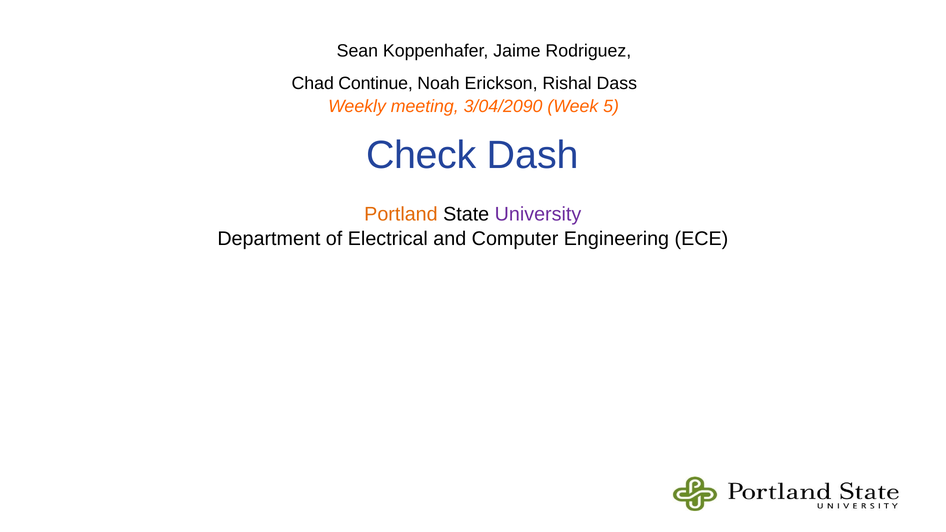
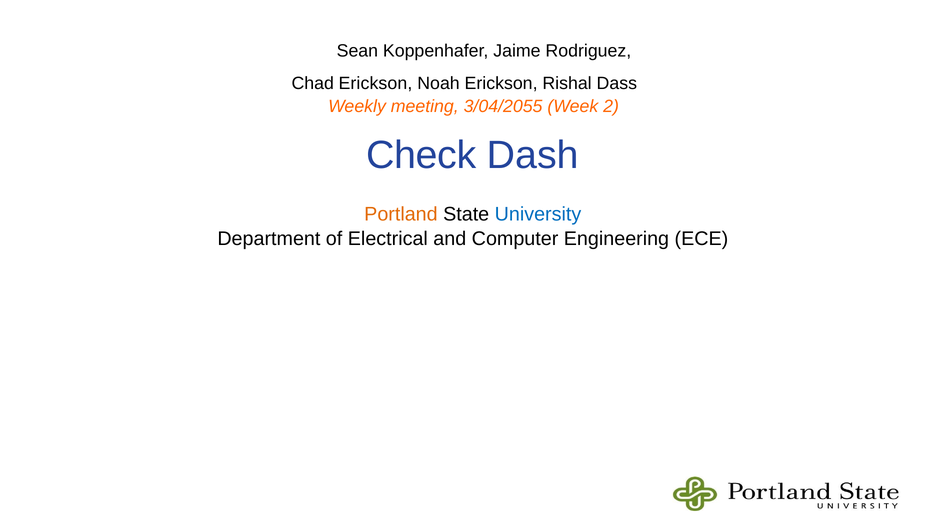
Chad Continue: Continue -> Erickson (375, 83)
3/04/2090: 3/04/2090 -> 3/04/2055 (503, 107)
5: 5 -> 2 (611, 107)
University colour: purple -> blue (538, 214)
